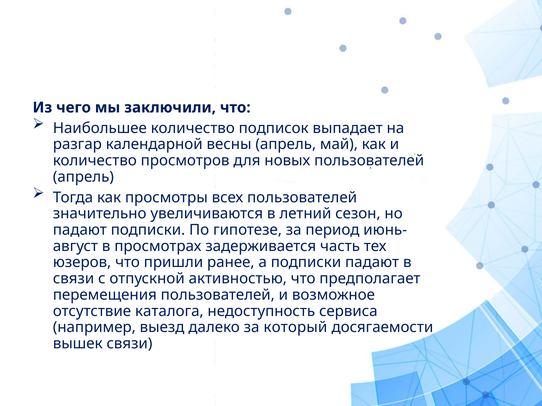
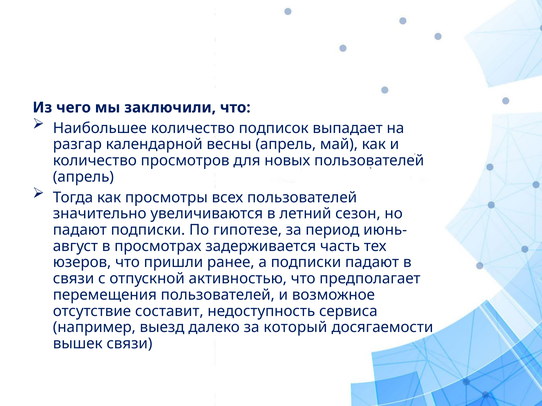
каталога: каталога -> составит (169, 311)
